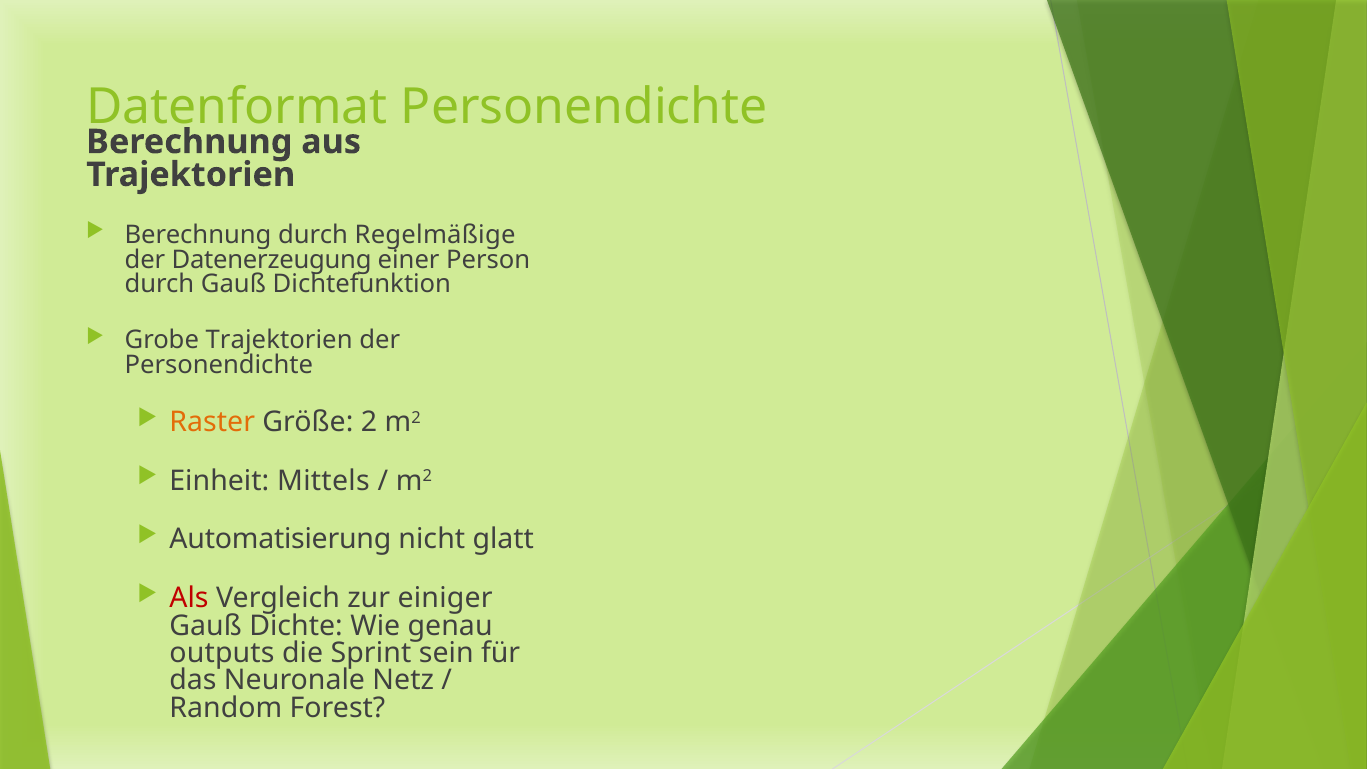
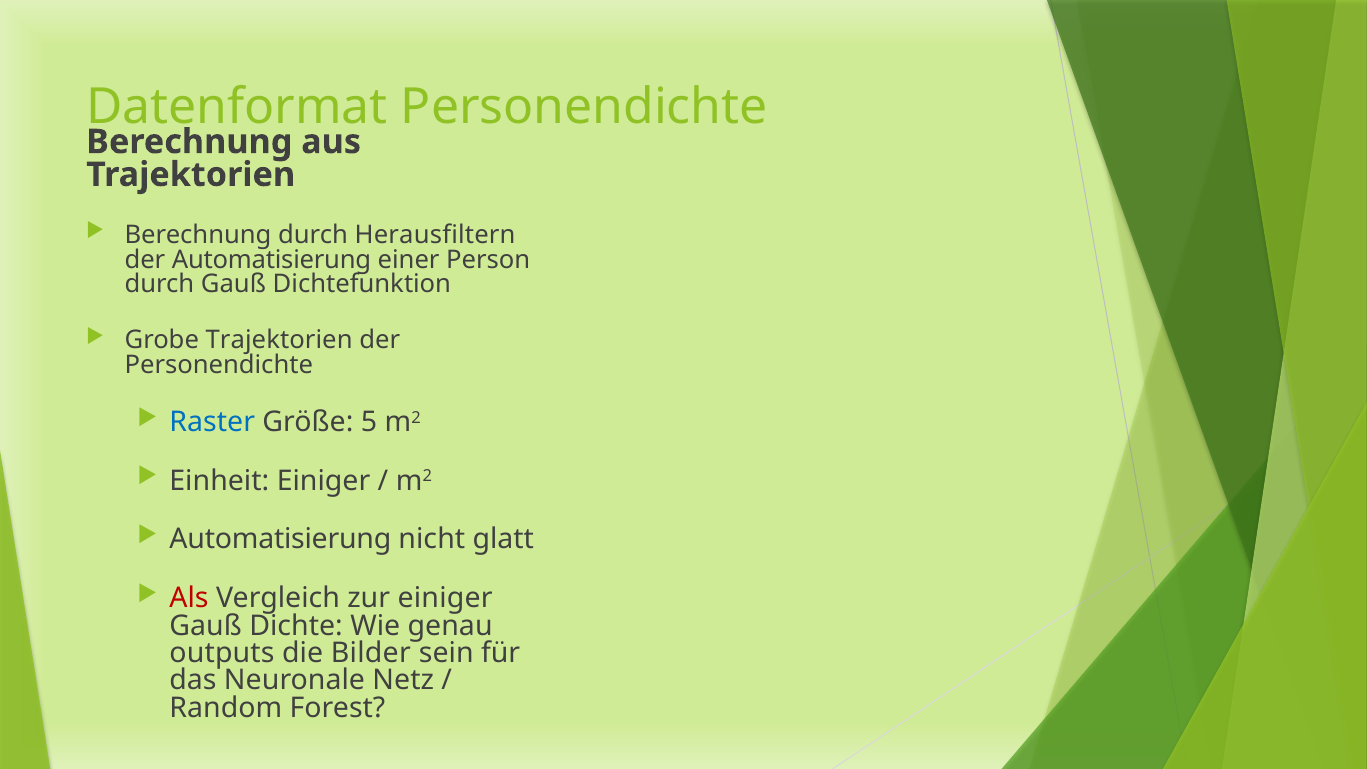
Regelmäßige: Regelmäßige -> Herausfiltern (435, 235)
der Datenerzeugung: Datenerzeugung -> Automatisierung (272, 260)
Raster colour: orange -> blue (212, 422)
2: 2 -> 5 (369, 422)
Einheit Mittels: Mittels -> Einiger (324, 481)
Sprint: Sprint -> Bilder (371, 653)
